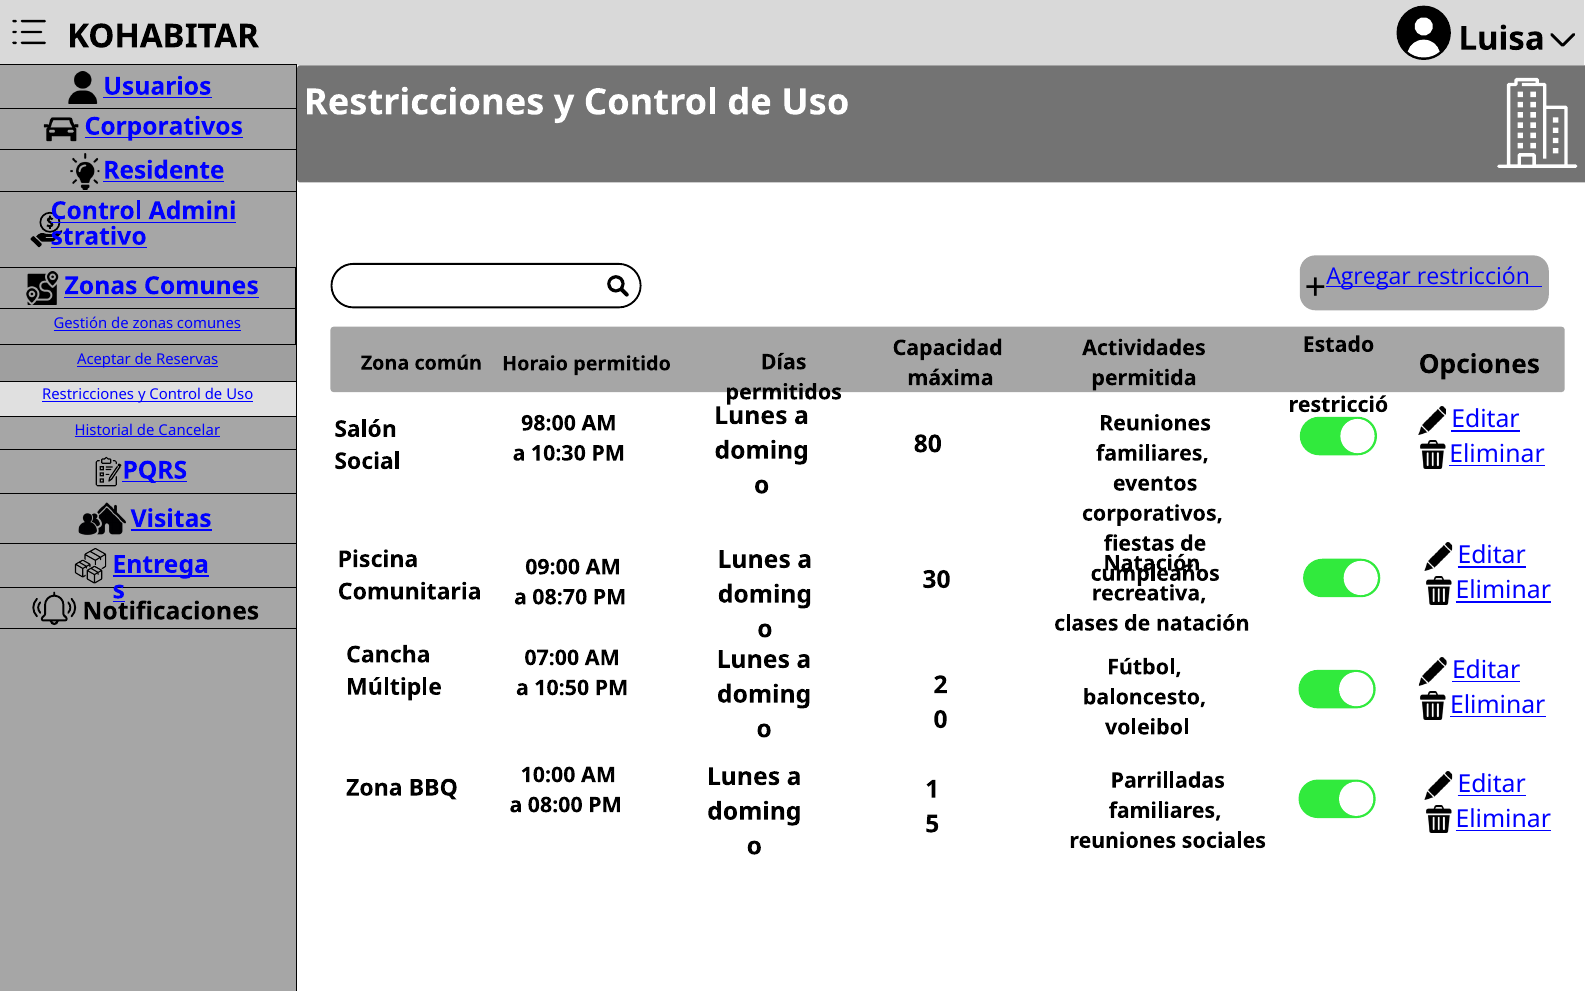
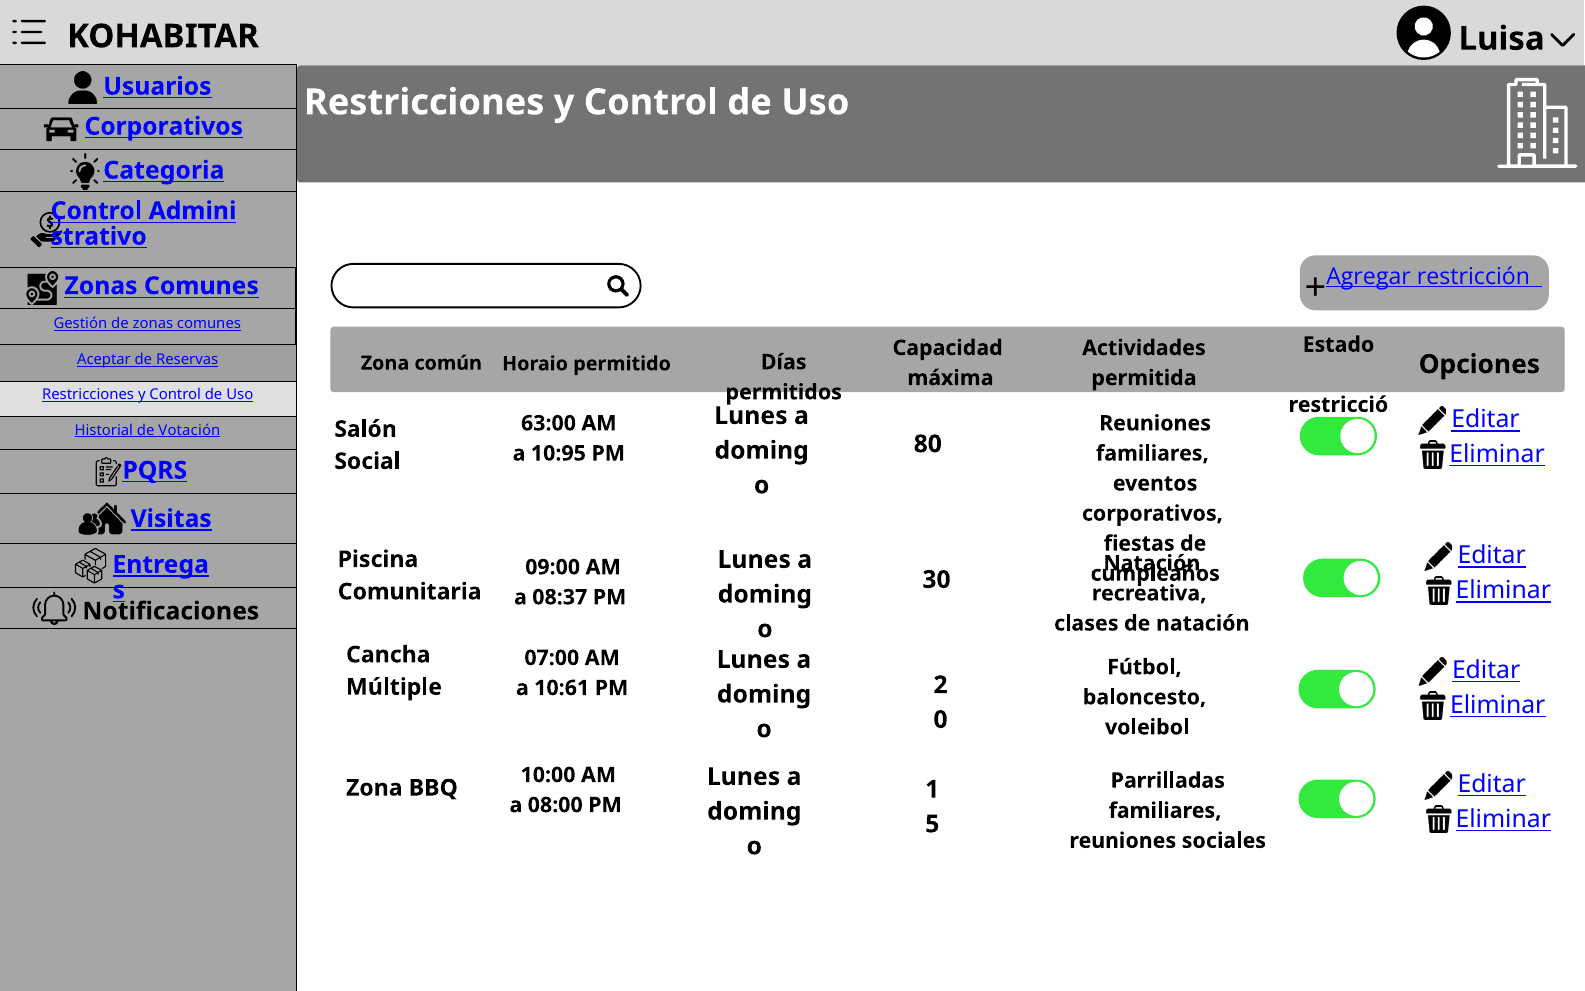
Residente: Residente -> Categoria (164, 170)
98:00: 98:00 -> 63:00 (549, 423)
Cancelar: Cancelar -> Votación (189, 430)
10:30: 10:30 -> 10:95 (558, 453)
08:70: 08:70 -> 08:37 (560, 597)
10:50: 10:50 -> 10:61 (562, 688)
